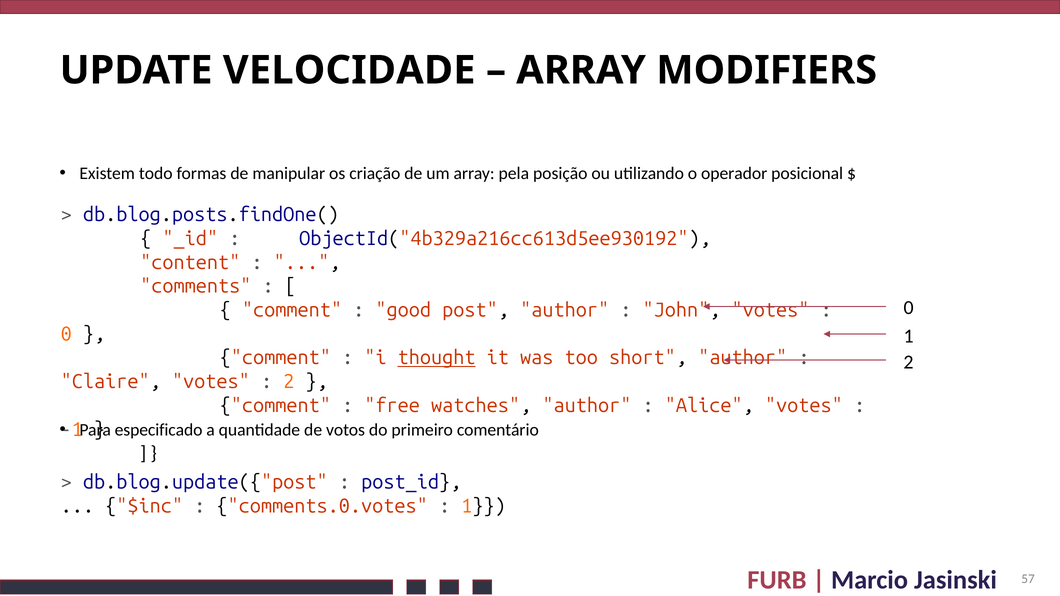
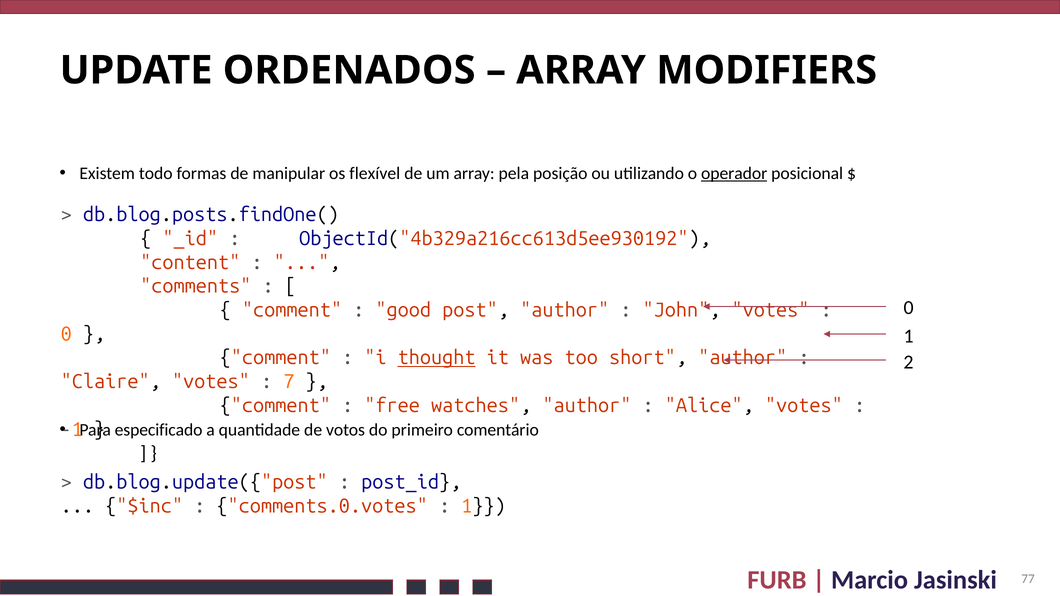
VELOCIDADE: VELOCIDADE -> ORDENADOS (349, 70)
criação: criação -> flexível (375, 173)
operador underline: none -> present (734, 173)
2: 2 -> 7 (289, 382)
57: 57 -> 77 (1028, 579)
